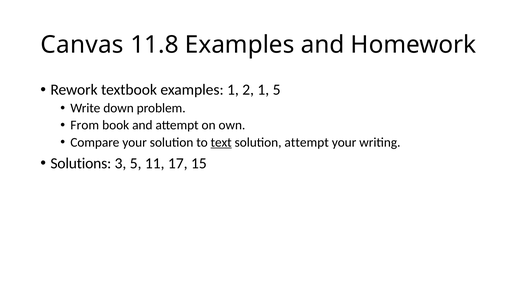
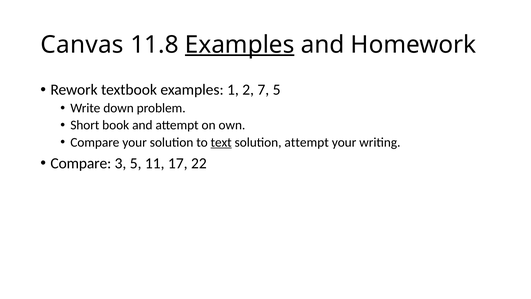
Examples underline: none -> present (240, 45)
2 1: 1 -> 7 (263, 90)
From: From -> Short (85, 125)
Solutions: Solutions -> Compare (81, 163)
15: 15 -> 22 (199, 163)
